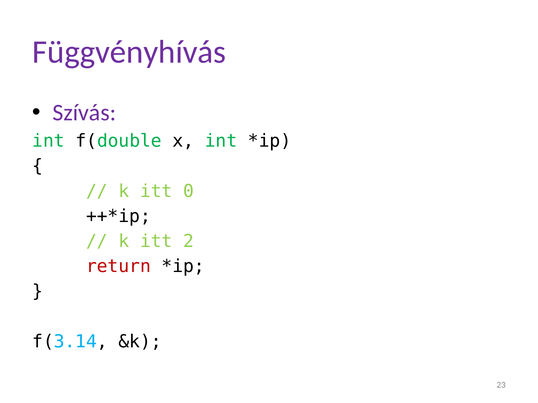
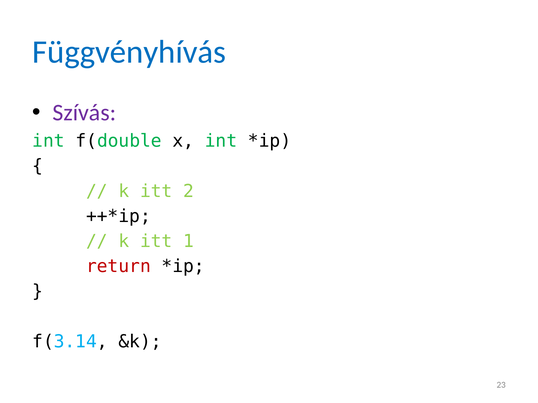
Függvényhívás colour: purple -> blue (129, 52)
0: 0 -> 2 (189, 191)
2: 2 -> 1 (189, 242)
